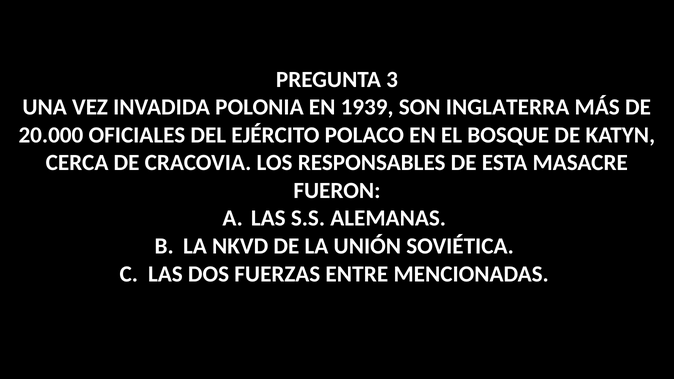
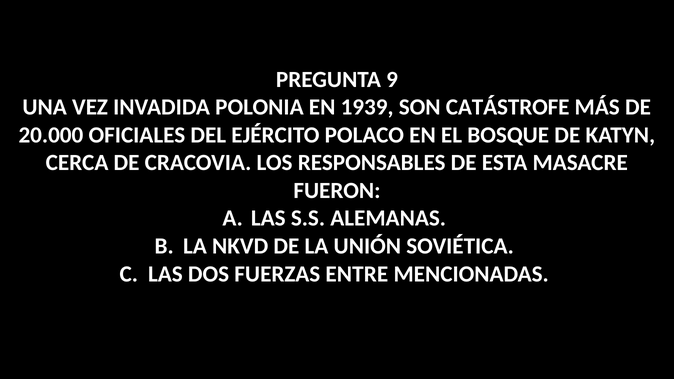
3: 3 -> 9 (392, 79)
INGLATERRA: INGLATERRA -> CATÁSTROFE (508, 107)
